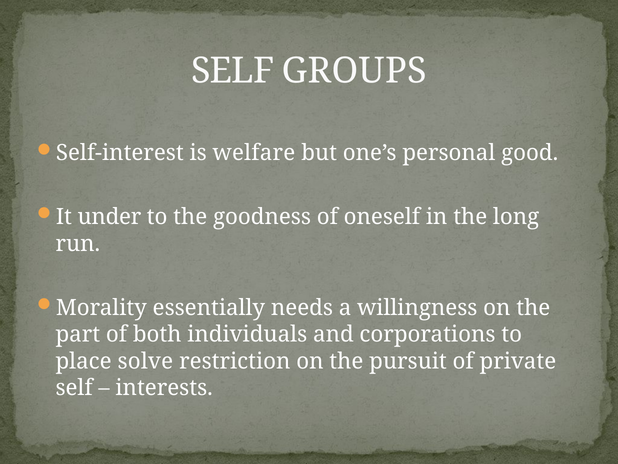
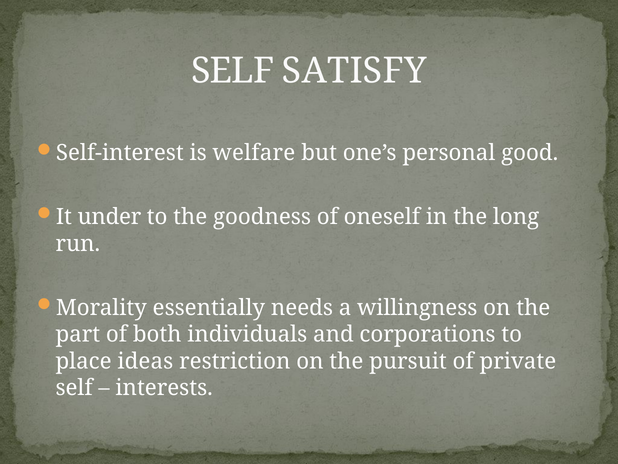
GROUPS: GROUPS -> SATISFY (354, 71)
solve: solve -> ideas (145, 361)
